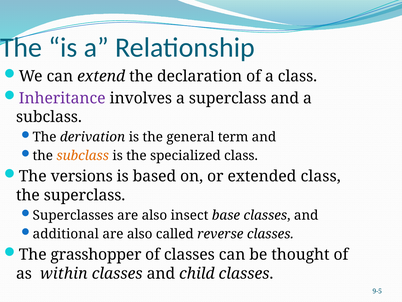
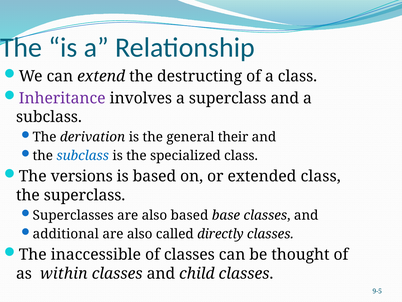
declaration: declaration -> destructing (200, 76)
term: term -> their (233, 137)
subclass colour: orange -> blue (83, 155)
also insect: insect -> based (189, 215)
reverse: reverse -> directly (220, 234)
grasshopper: grasshopper -> inaccessible (96, 254)
